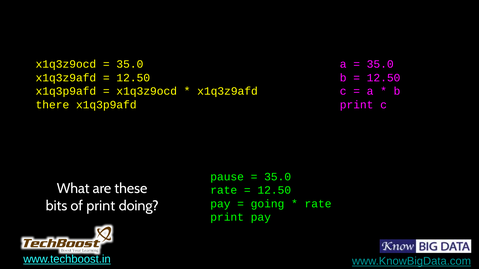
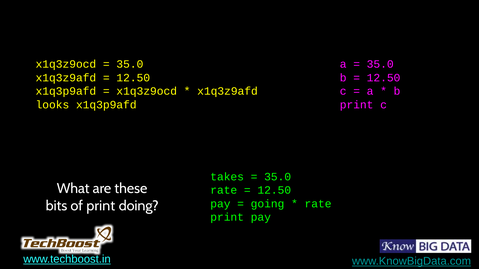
there: there -> looks (52, 105)
pause: pause -> takes (227, 177)
